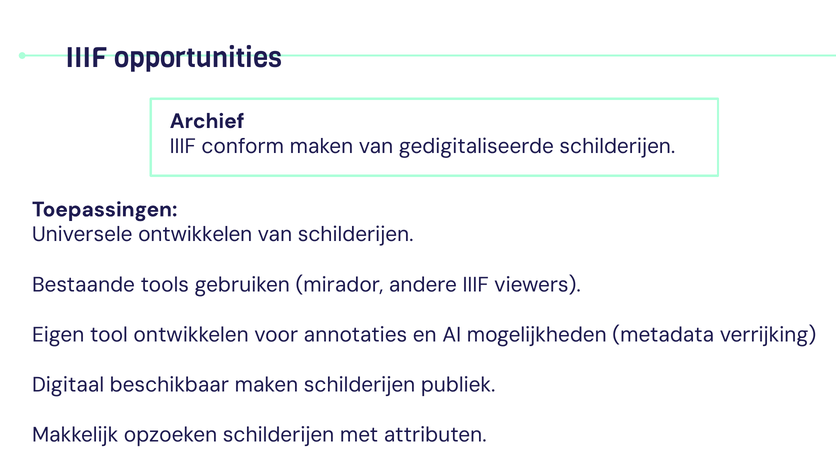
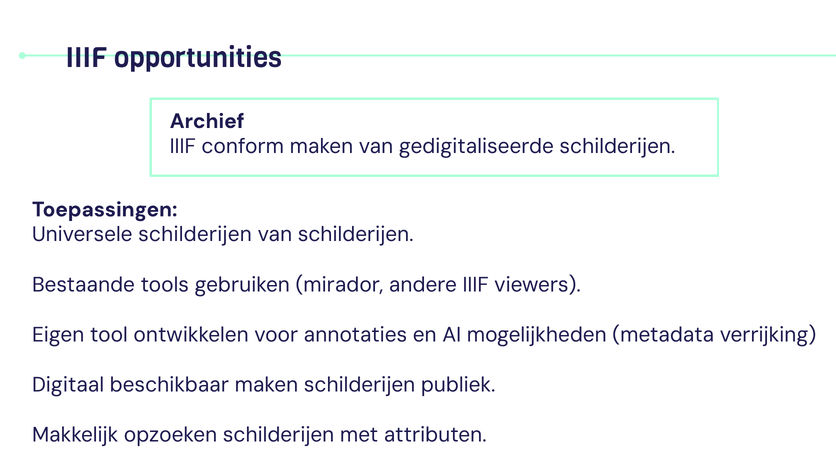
Universele ontwikkelen: ontwikkelen -> schilderijen (195, 235)
